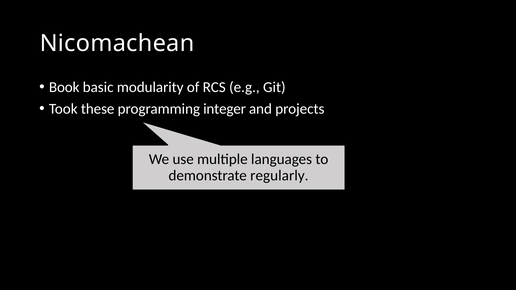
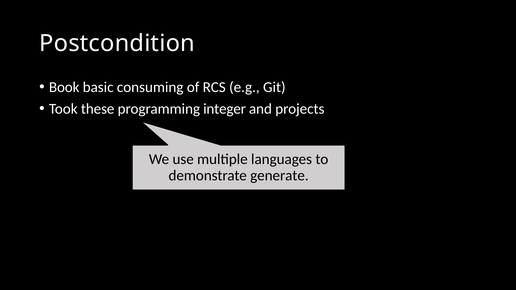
Nicomachean: Nicomachean -> Postcondition (117, 43)
modularity: modularity -> consuming (150, 87)
regularly: regularly -> generate (279, 176)
